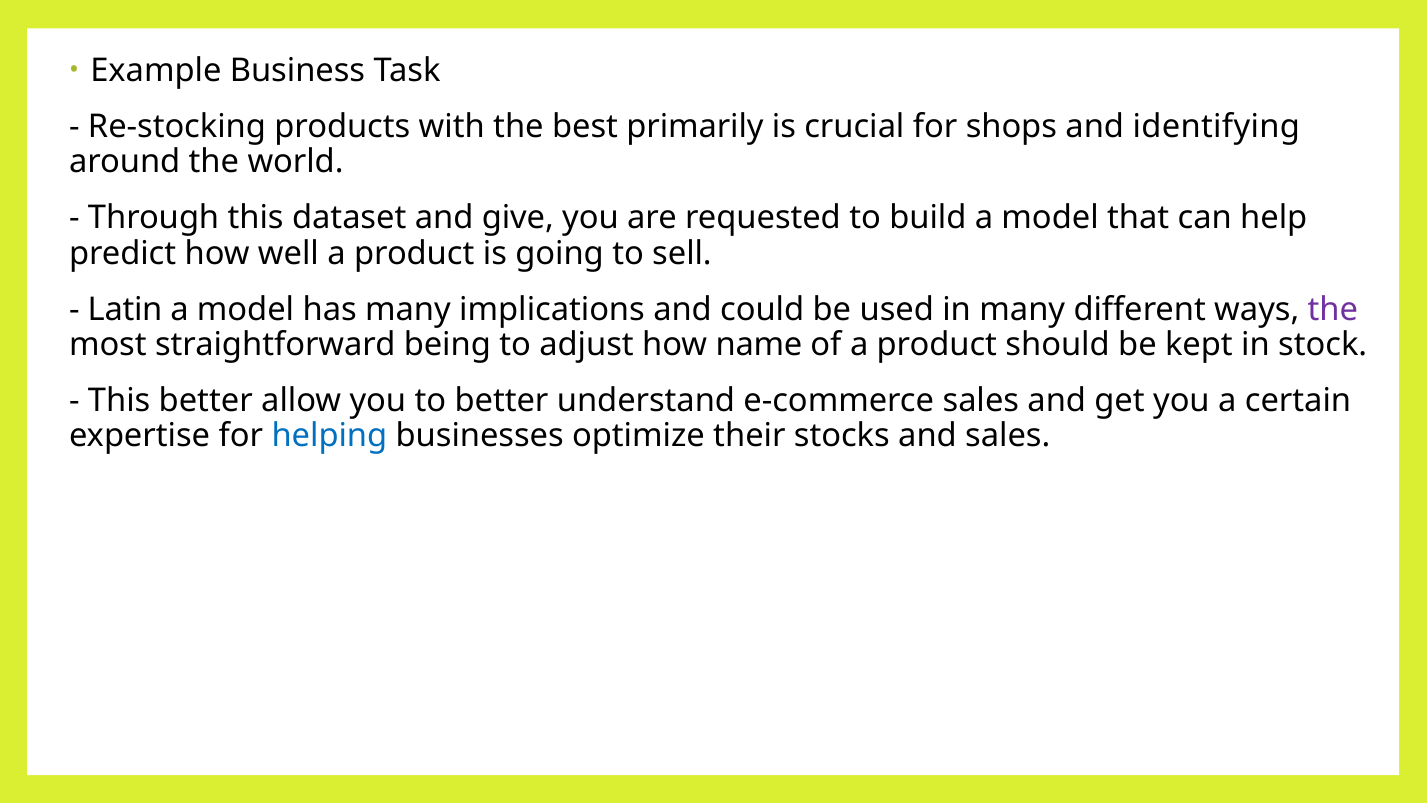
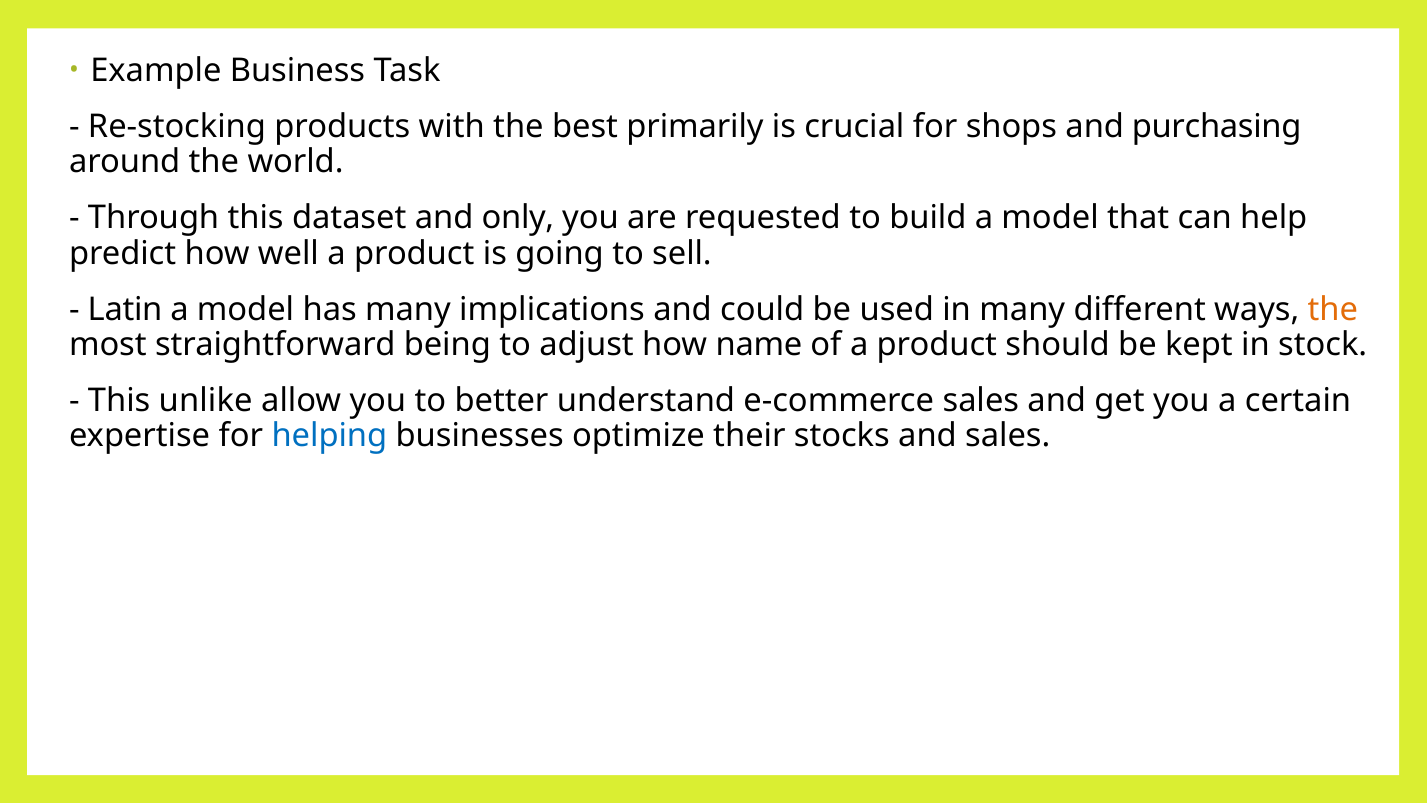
identifying: identifying -> purchasing (1217, 127)
give: give -> only (518, 218)
the colour: purple -> orange (1333, 309)
This better: better -> unlike (206, 401)
